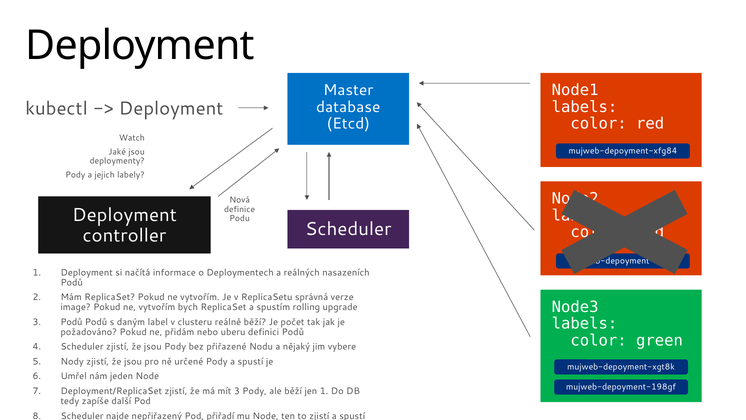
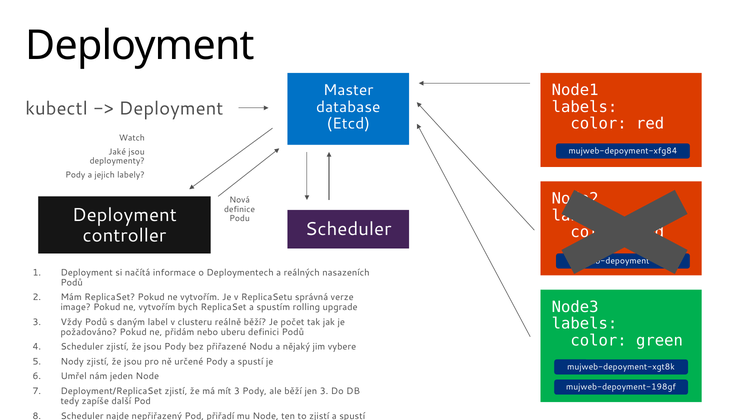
3 Podů: Podů -> Vždy (71, 322)
jen 1: 1 -> 3 (324, 391)
